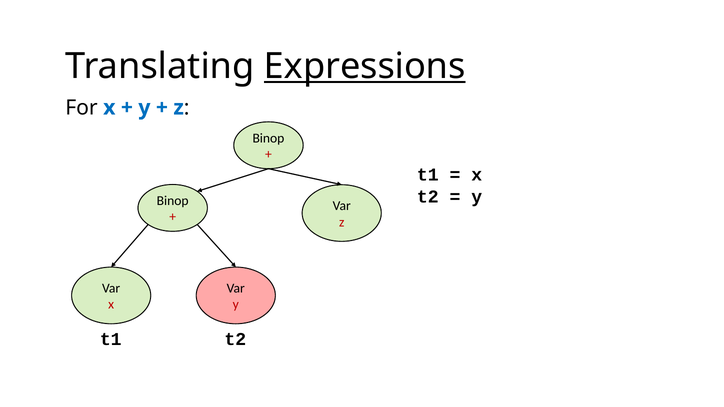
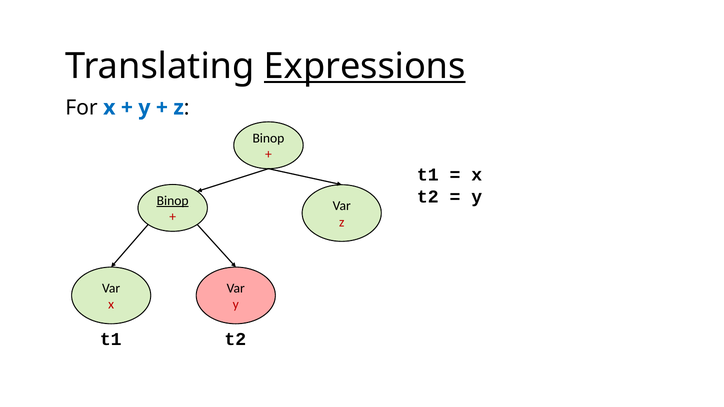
Binop underline: none -> present (173, 201)
